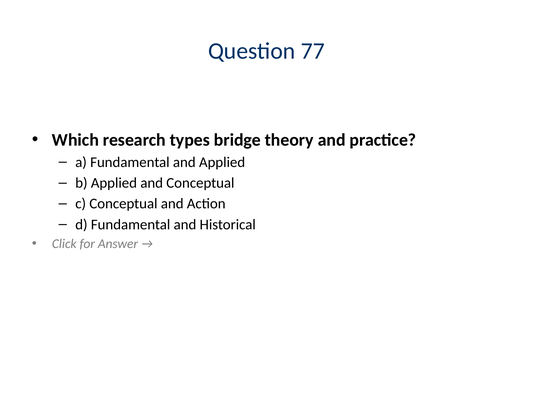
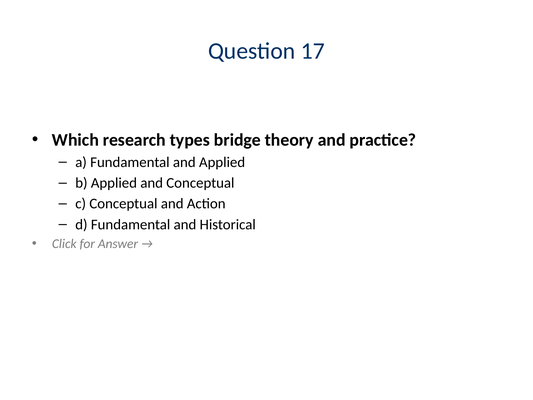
77: 77 -> 17 (313, 51)
